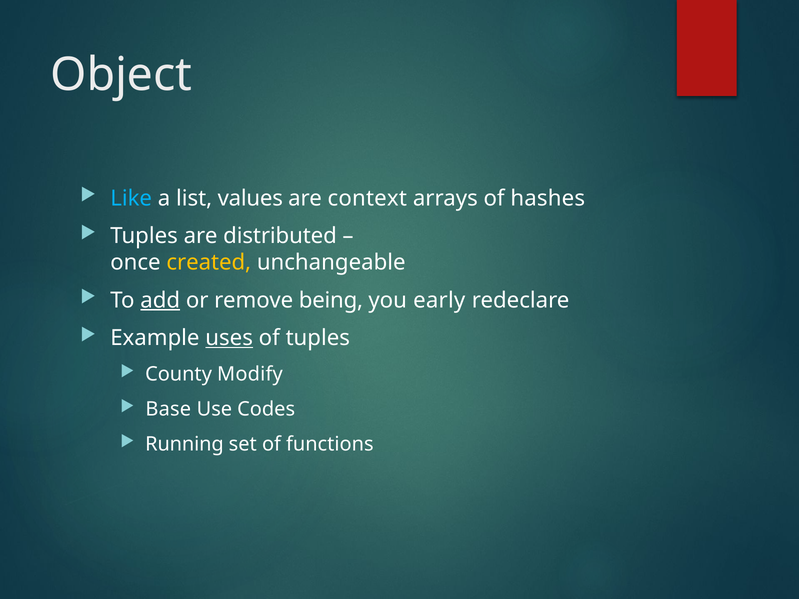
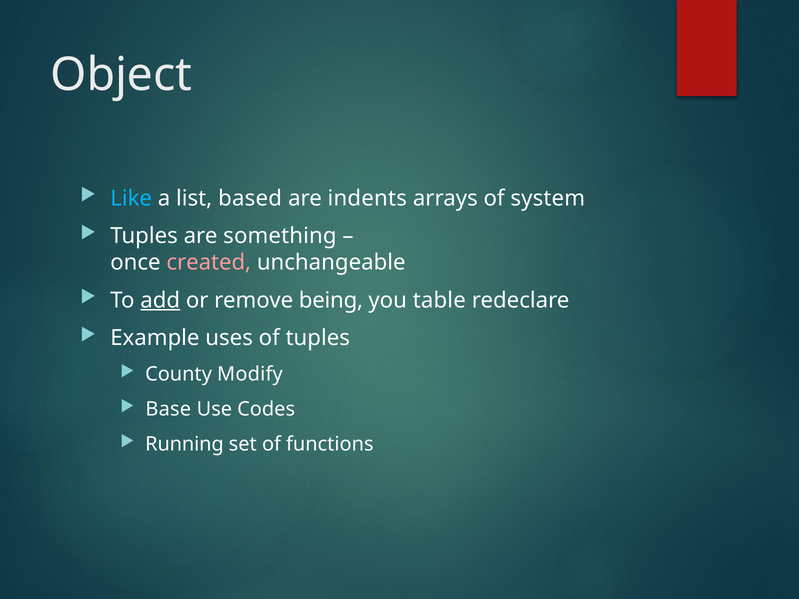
values: values -> based (250, 198)
context: context -> indents (367, 198)
hashes: hashes -> system (548, 198)
distributed: distributed -> something (280, 236)
created colour: yellow -> pink (209, 263)
early: early -> table (439, 300)
uses underline: present -> none (229, 338)
